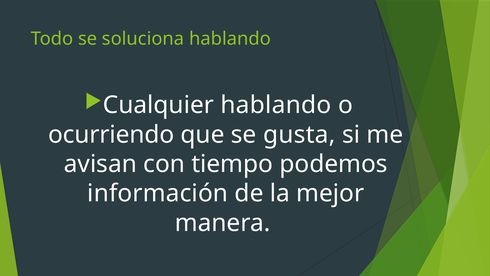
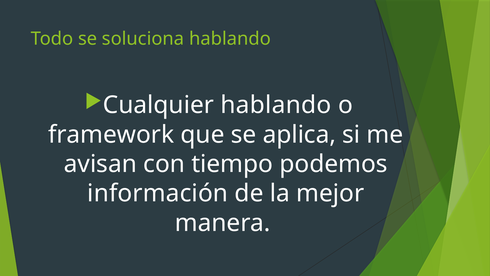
ocurriendo: ocurriendo -> framework (111, 134)
gusta: gusta -> aplica (299, 134)
